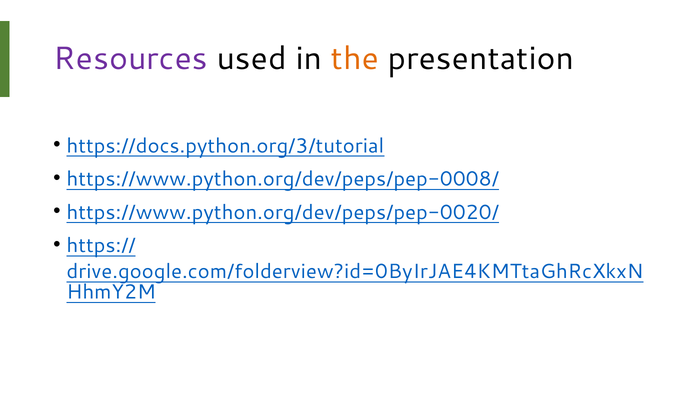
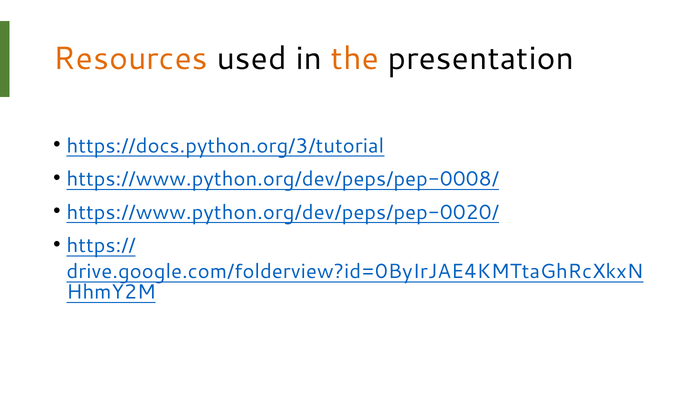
Resources colour: purple -> orange (131, 59)
